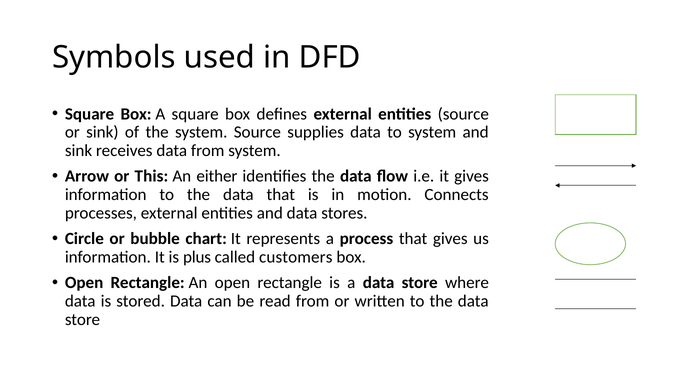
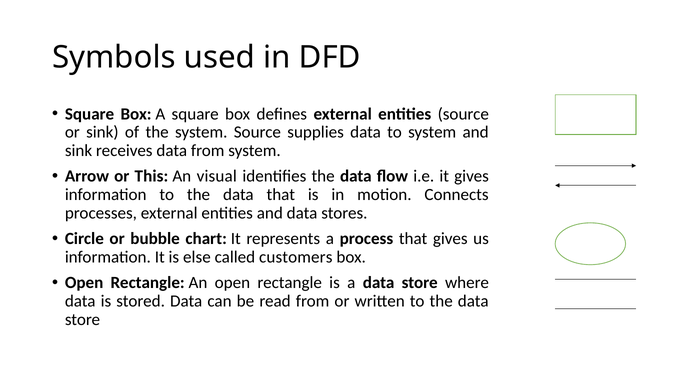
either: either -> visual (217, 176)
plus: plus -> else (197, 257)
